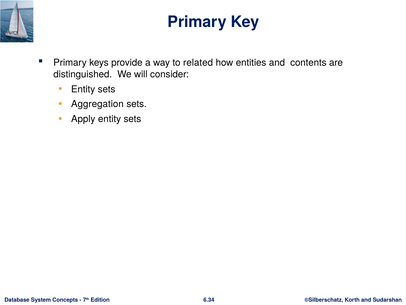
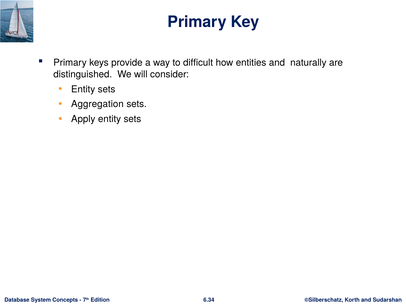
related: related -> difficult (198, 63)
contents: contents -> naturally (308, 63)
